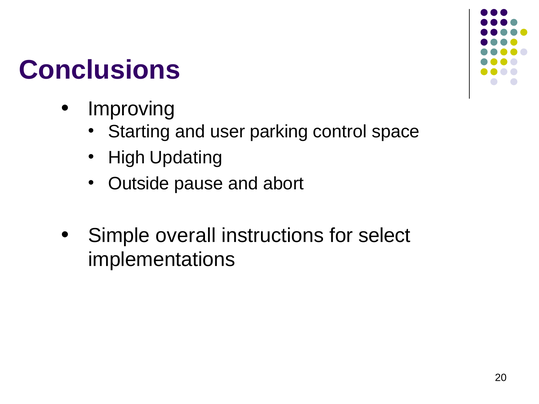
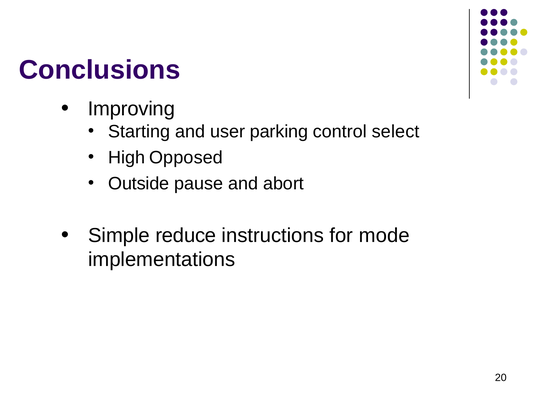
space: space -> select (396, 132)
Updating: Updating -> Opposed (186, 158)
overall: overall -> reduce (186, 235)
select: select -> mode (384, 235)
